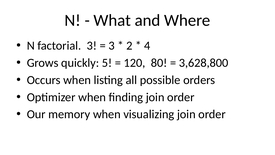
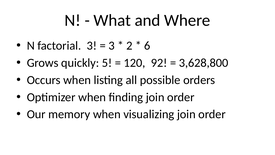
4: 4 -> 6 (147, 46)
80: 80 -> 92 (159, 63)
